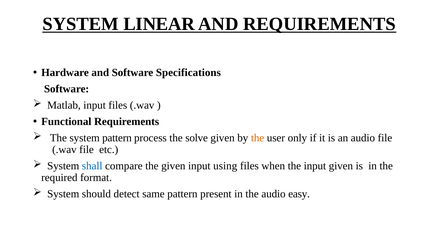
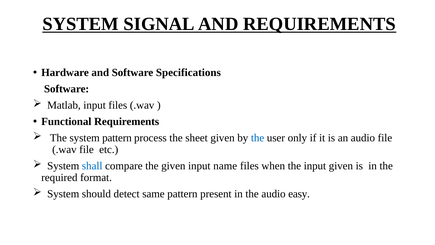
LINEAR: LINEAR -> SIGNAL (159, 24)
solve: solve -> sheet (197, 138)
the colour: orange -> blue (258, 138)
using: using -> name (225, 166)
